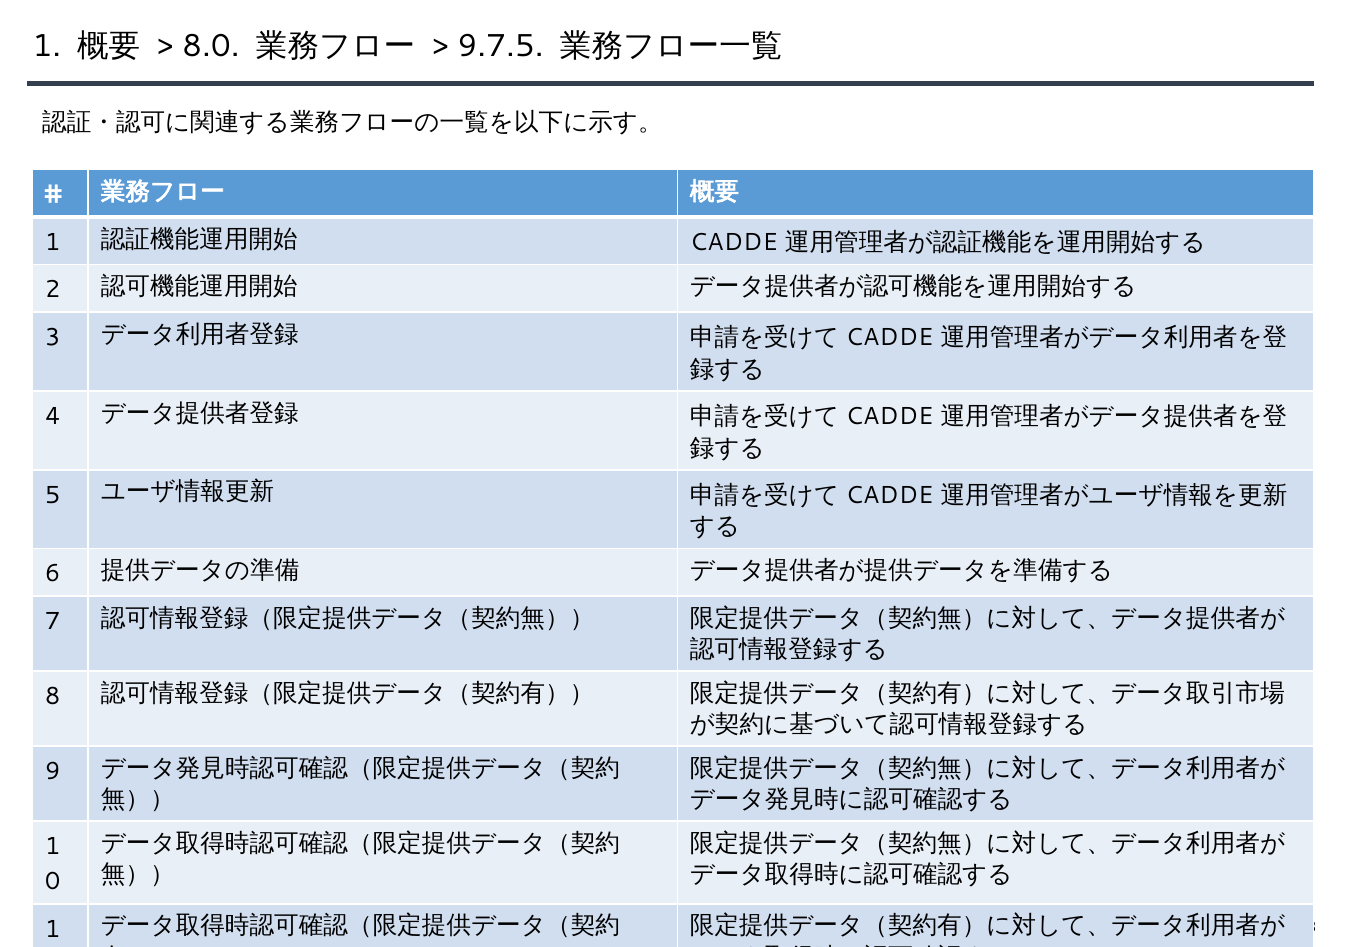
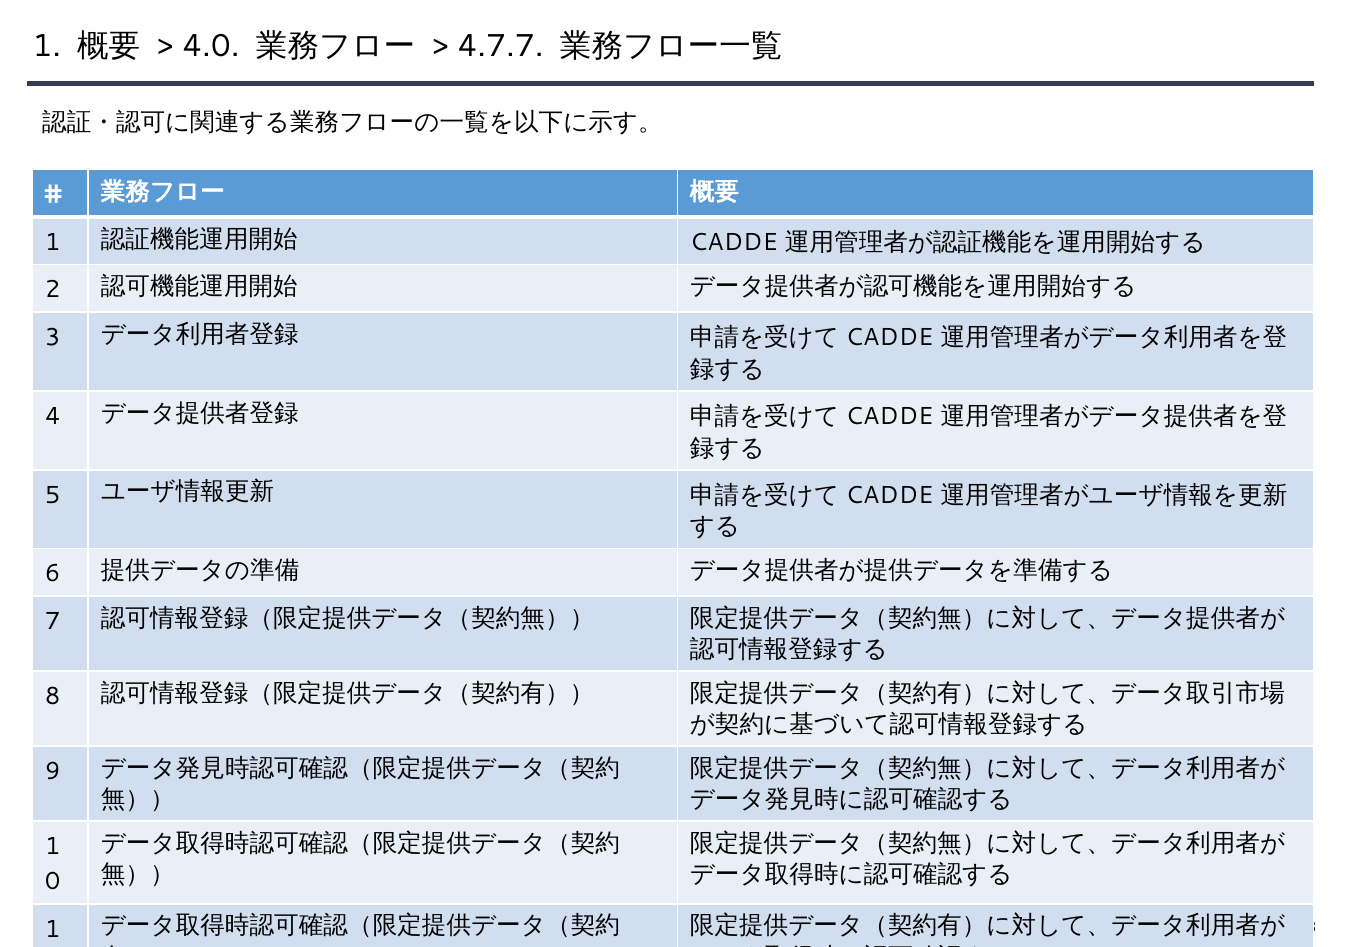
8.0: 8.0 -> 4.0 (211, 46)
9.7.5: 9.7.5 -> 4.7.7 (500, 46)
